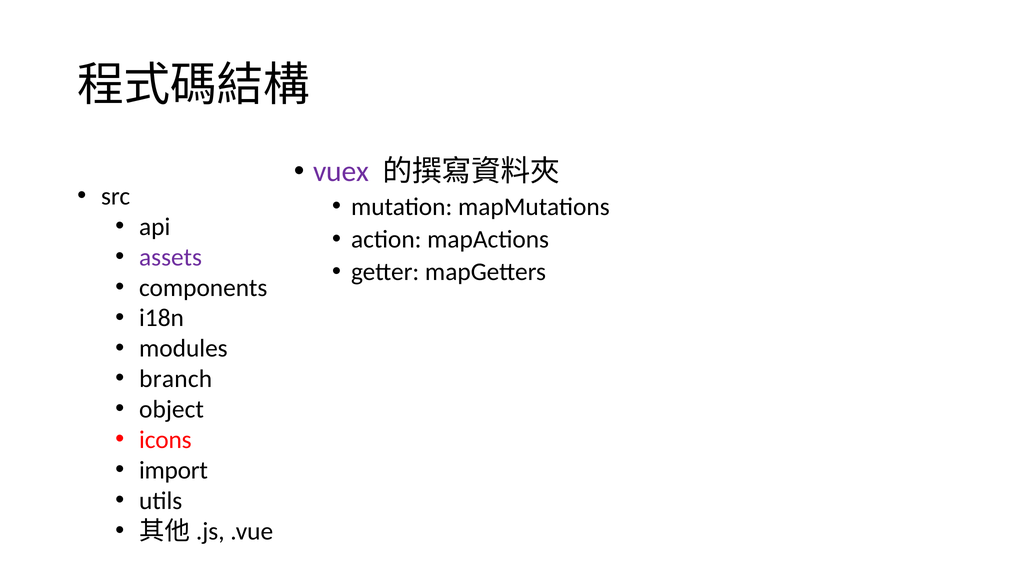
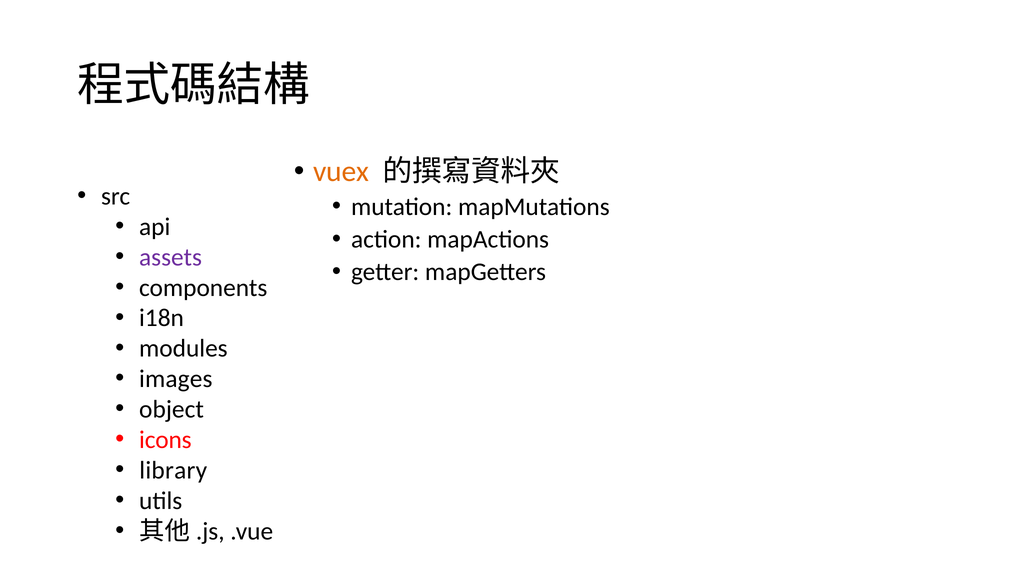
vuex colour: purple -> orange (341, 172)
branch: branch -> images (176, 379)
import: import -> library (173, 470)
